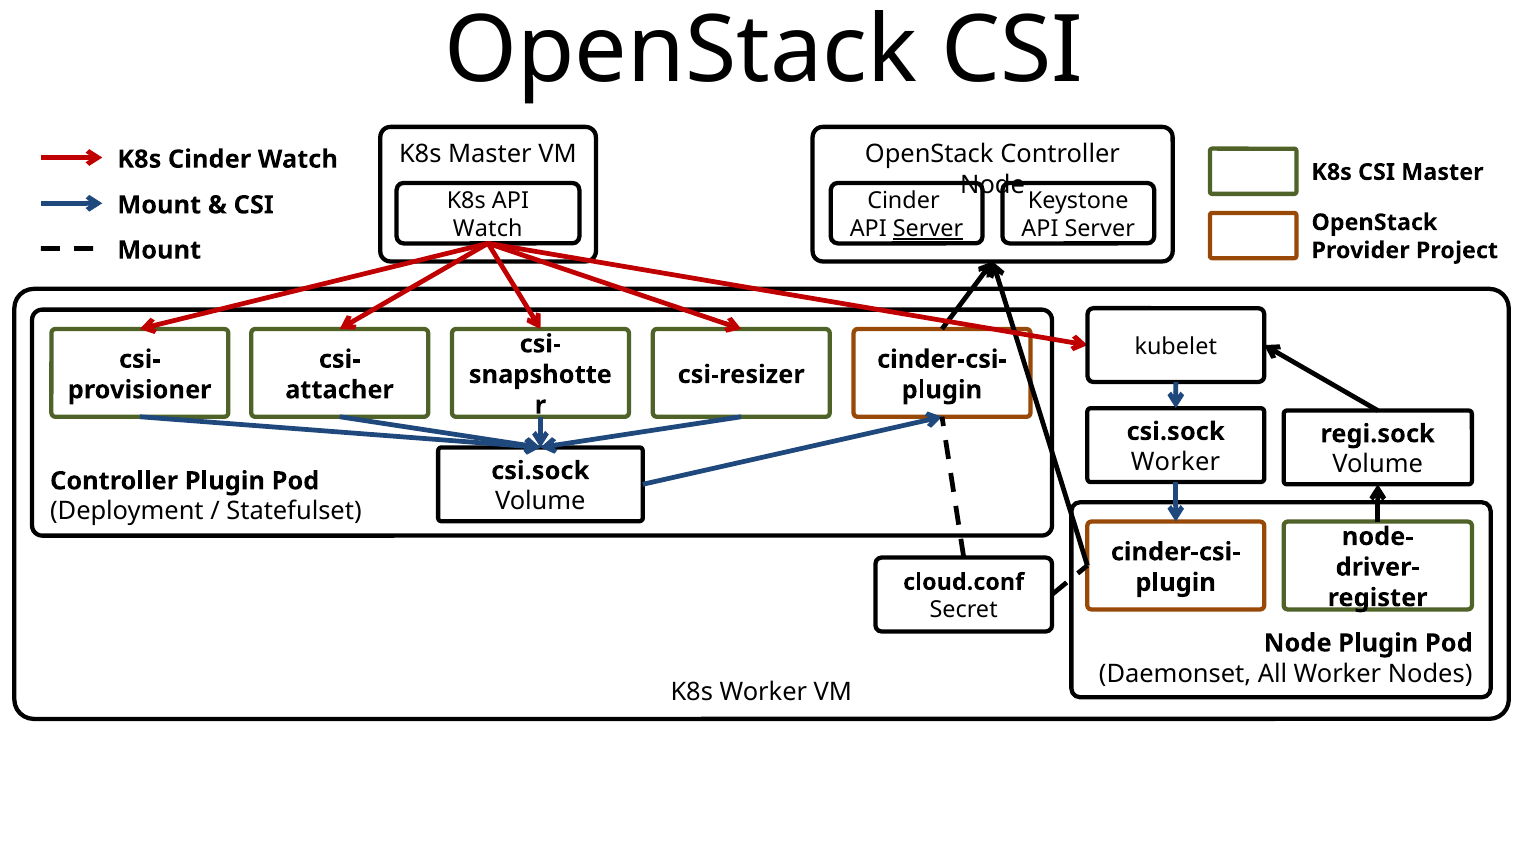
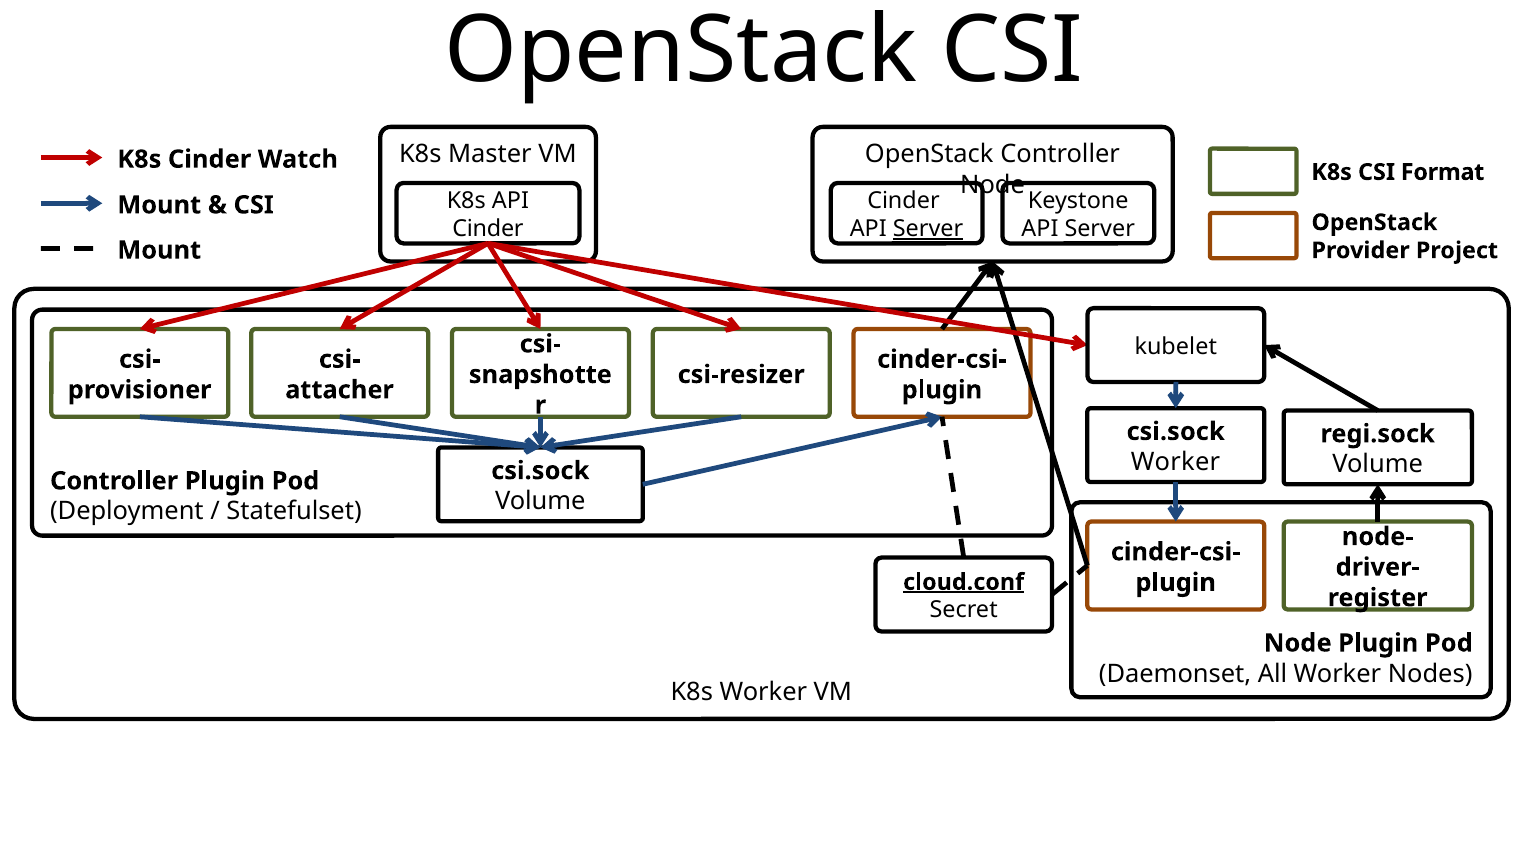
CSI Master: Master -> Format (1443, 172)
Watch: Watch -> Cinder (488, 229)
cloud.conf underline: none -> present (964, 582)
